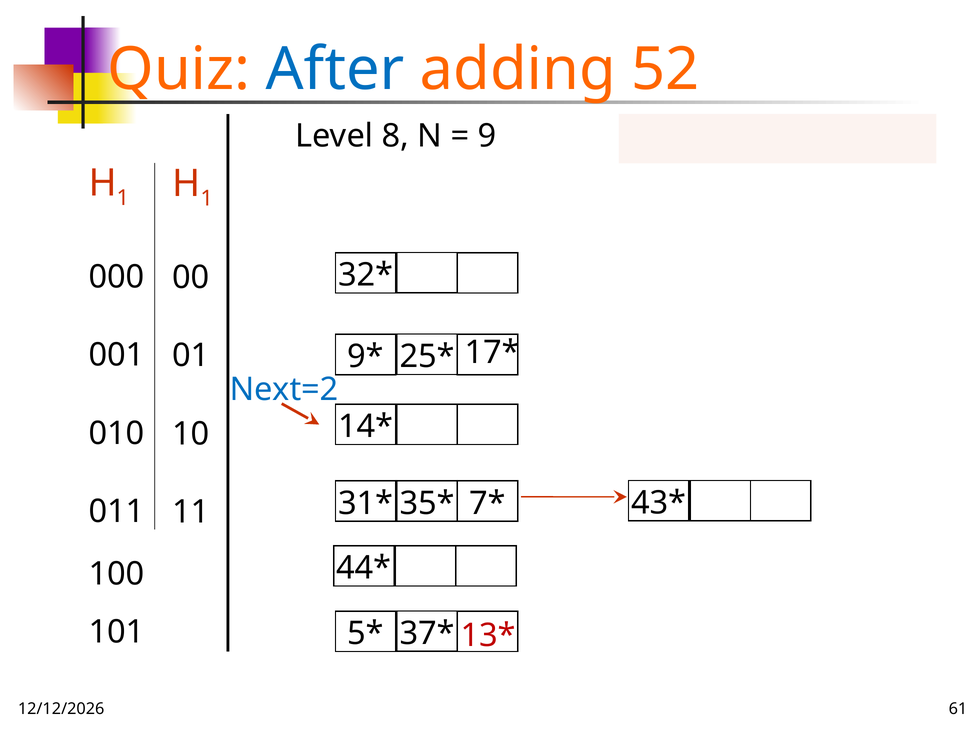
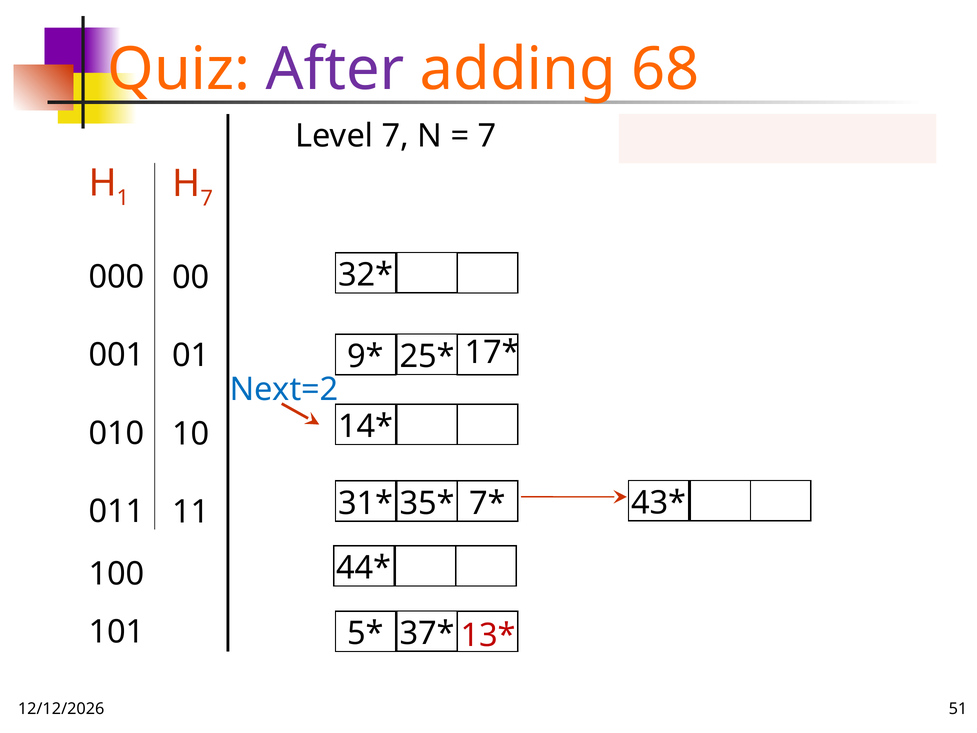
After colour: blue -> purple (335, 69)
52: 52 -> 68 (665, 69)
Level 8: 8 -> 7 (395, 136)
9: 9 -> 7 (487, 136)
1: 1 -> 7 (207, 198)
61: 61 -> 51 (958, 708)
